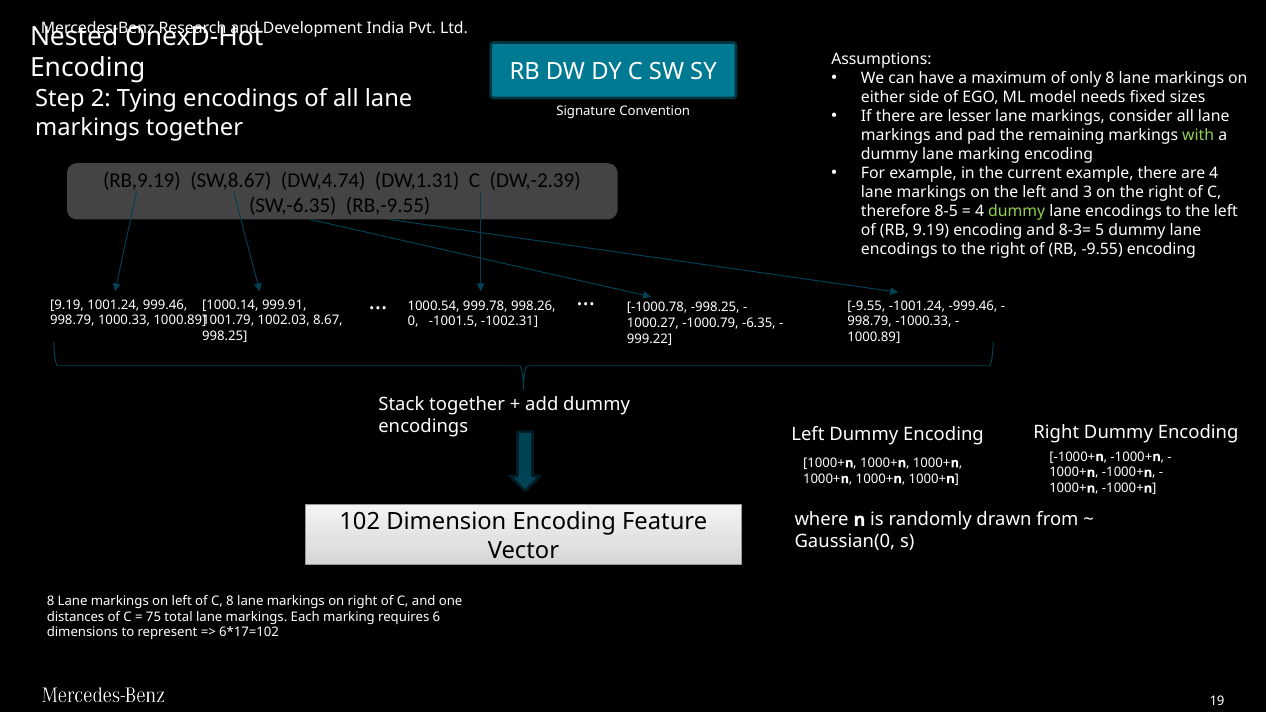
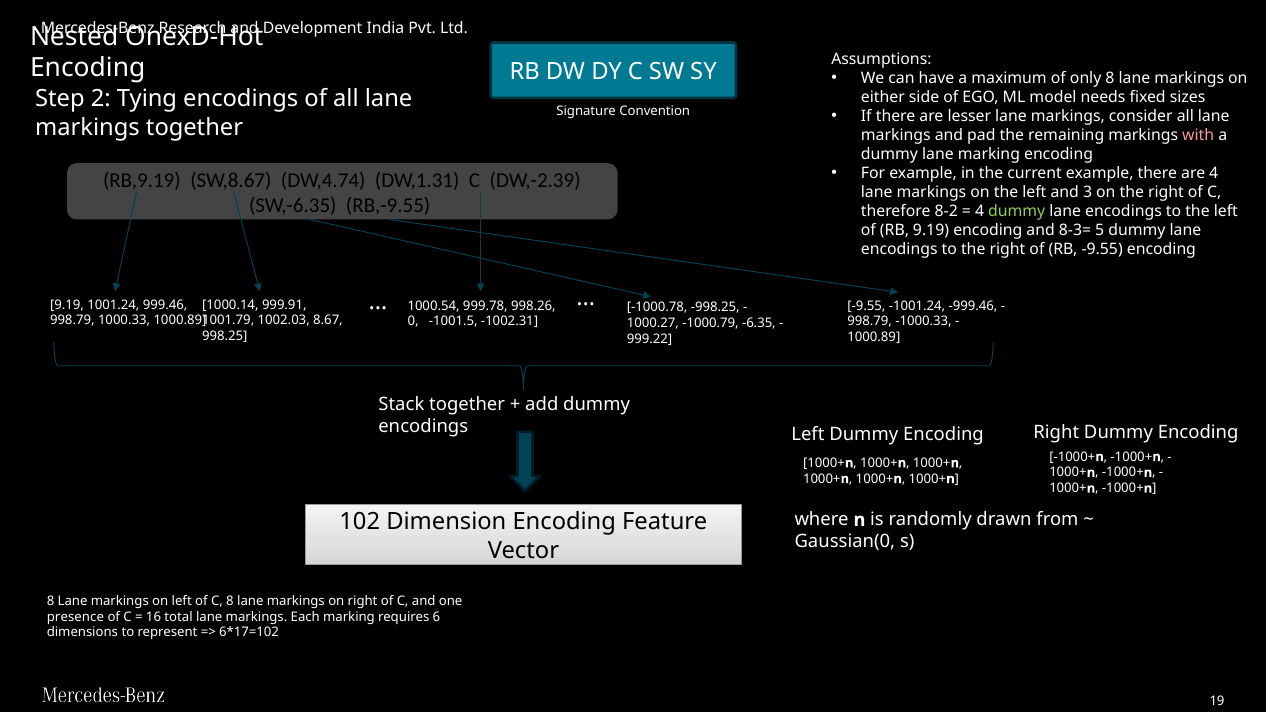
with colour: light green -> pink (1198, 135)
8-5: 8-5 -> 8-2 (946, 211)
distances: distances -> presence (75, 617)
75: 75 -> 16 (154, 617)
